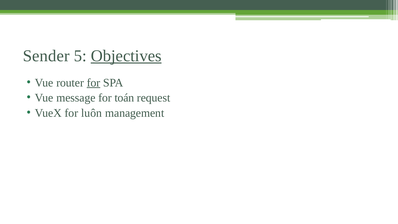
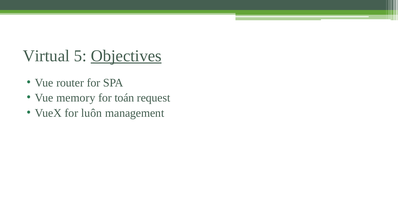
Sender: Sender -> Virtual (46, 56)
for underline: present -> none (94, 83)
message: message -> memory (76, 98)
